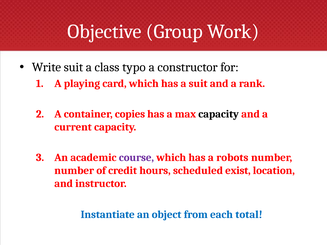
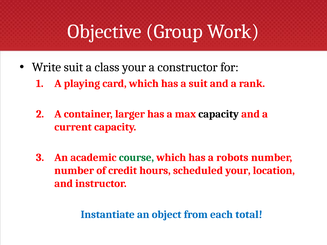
class typo: typo -> your (134, 67)
copies: copies -> larger (130, 114)
course colour: purple -> green (136, 158)
scheduled exist: exist -> your (238, 171)
